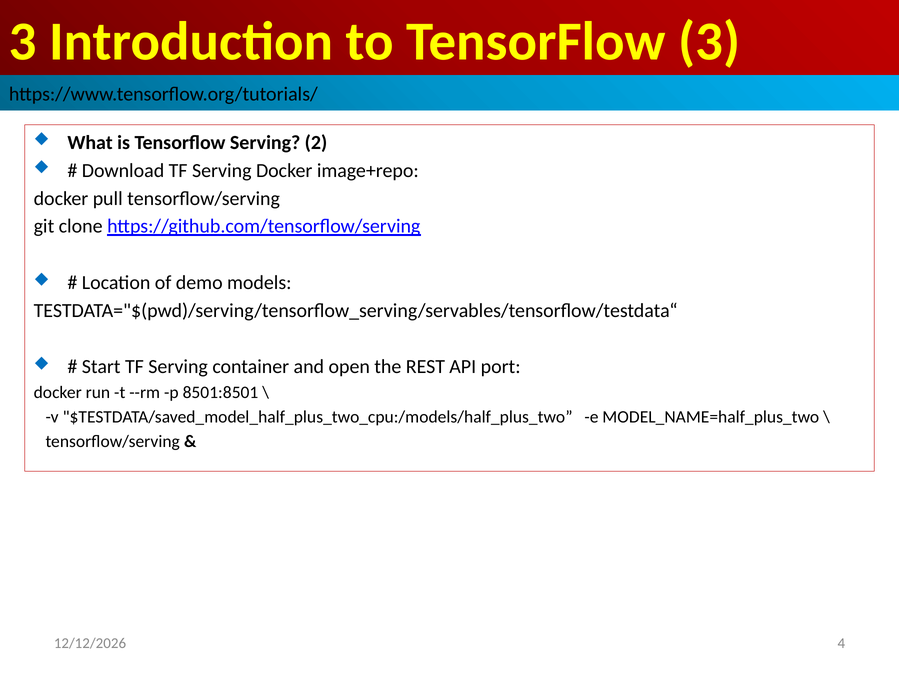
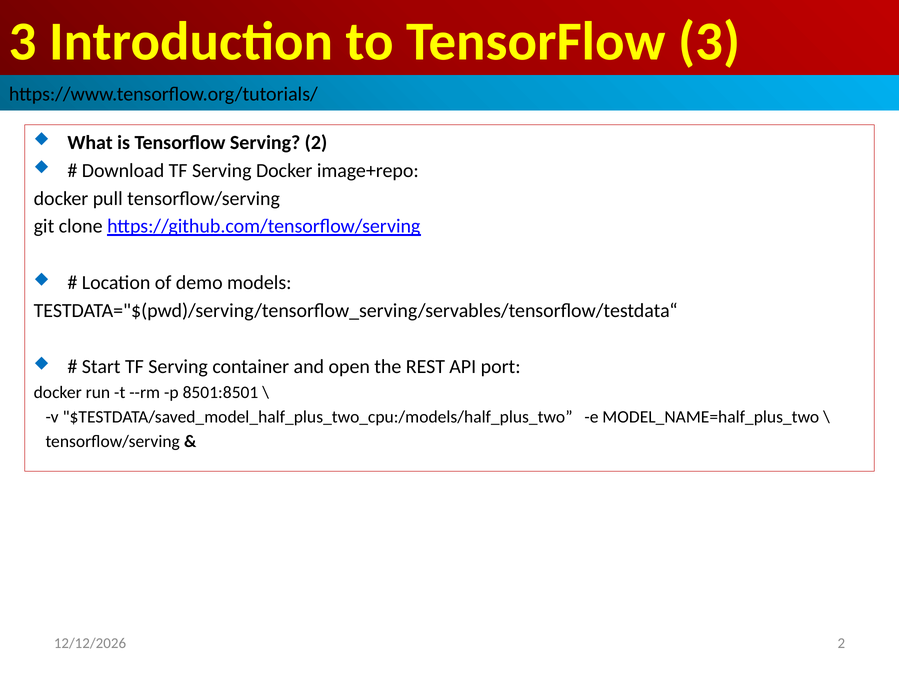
4: 4 -> 2 (841, 644)
